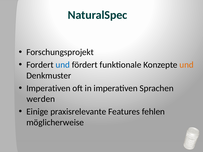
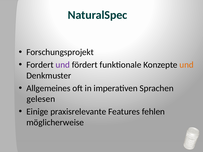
und colour: blue -> purple (63, 65)
Imperativen: Imperativen -> Allgemeines (48, 88)
werden: werden -> gelesen (41, 99)
